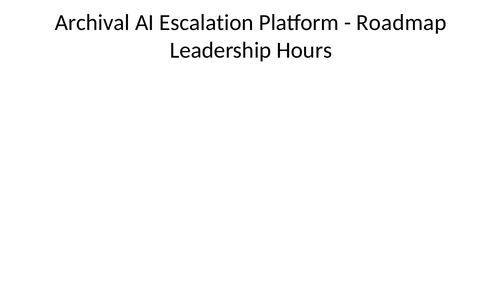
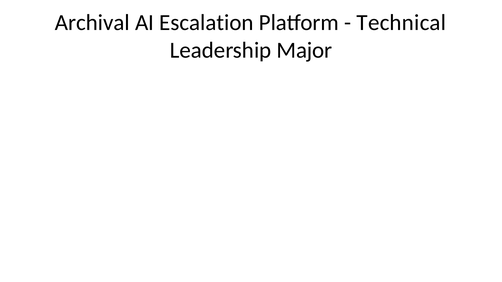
Roadmap: Roadmap -> Technical (401, 23)
Hours: Hours -> Major (304, 50)
